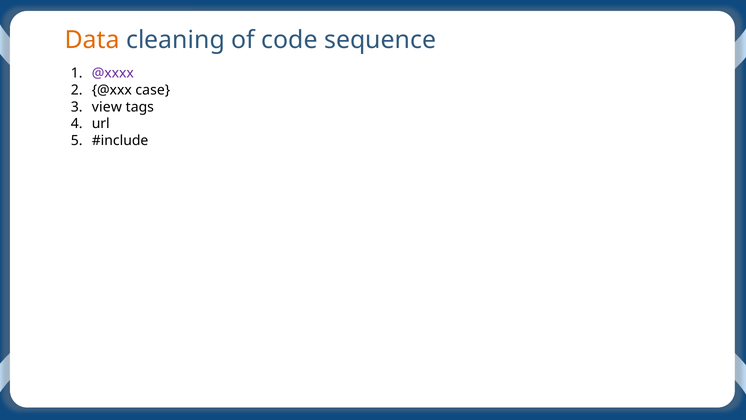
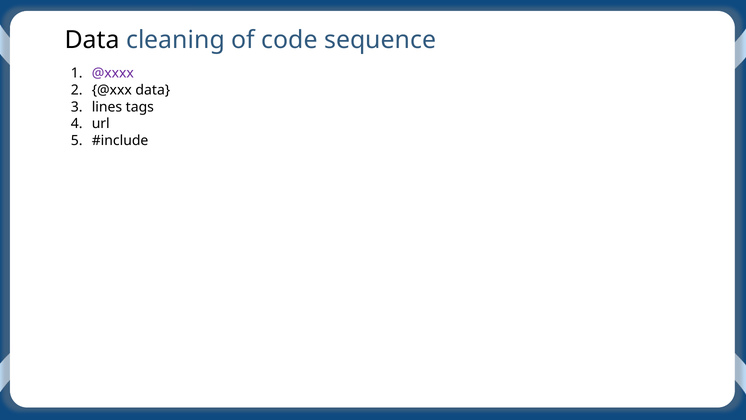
Data colour: orange -> black (92, 40)
@xxx case: case -> data (153, 90)
view: view -> lines (107, 107)
